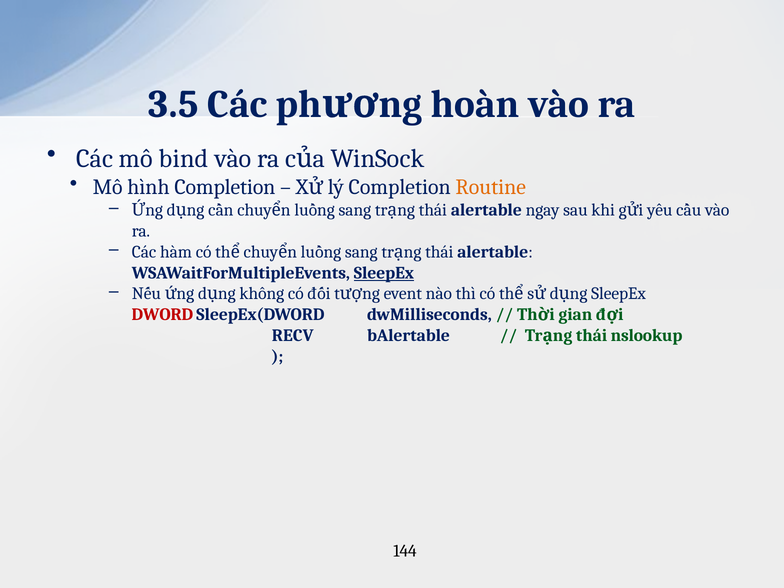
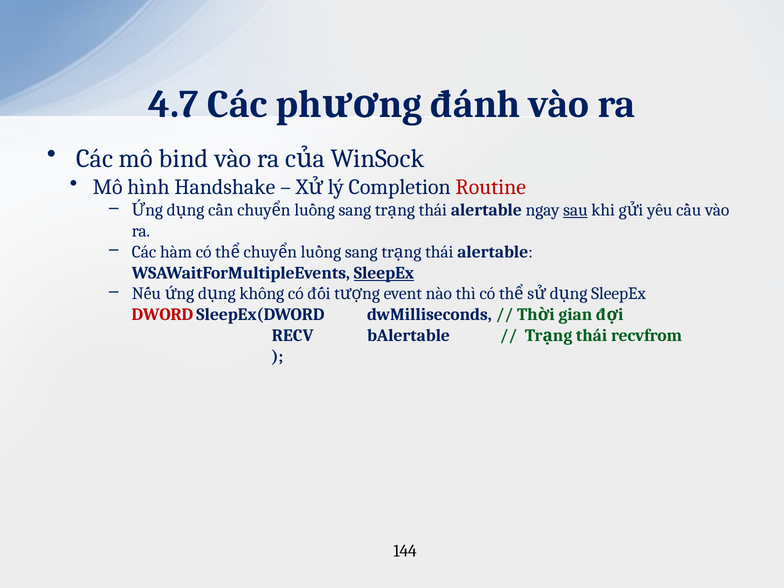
3.5: 3.5 -> 4.7 (173, 104)
hoàn: hoàn -> đánh (475, 104)
hình Completion: Completion -> Handshake (225, 187)
Routine colour: orange -> red (491, 187)
sau underline: none -> present (575, 210)
nslookup: nslookup -> recvfrom (647, 335)
